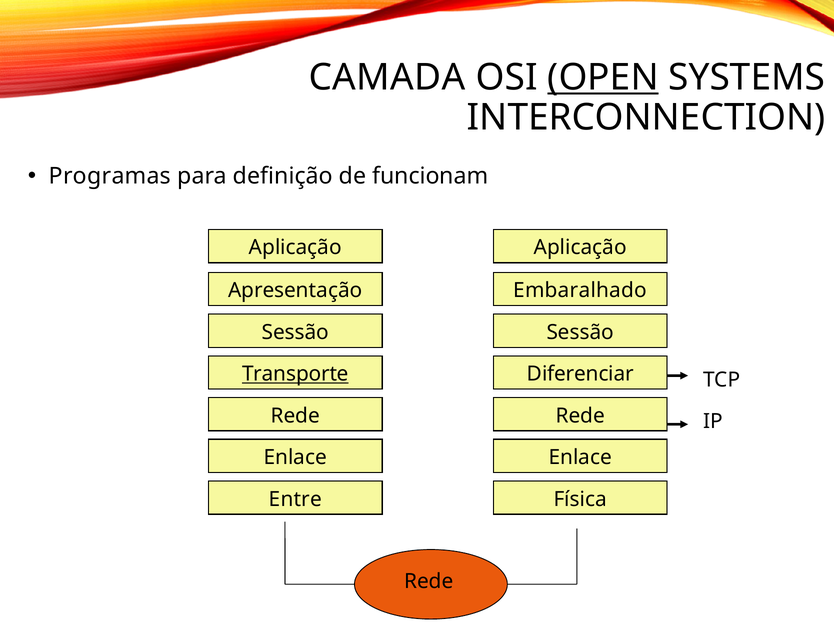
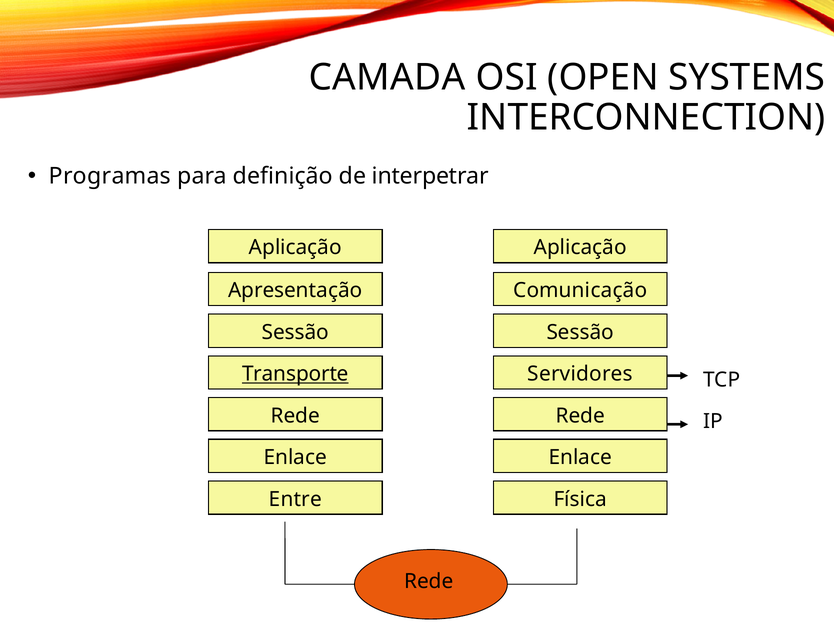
OPEN underline: present -> none (603, 77)
funcionam: funcionam -> interpetrar (430, 176)
Embaralhado: Embaralhado -> Comunicação (580, 290)
Diferenciar: Diferenciar -> Servidores (580, 374)
